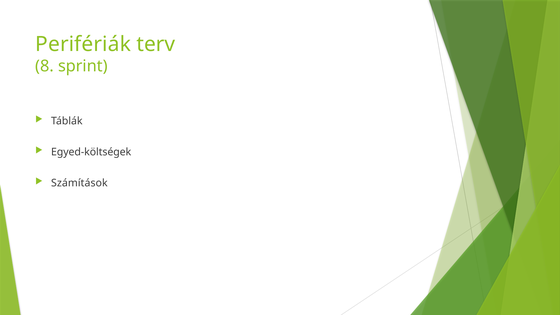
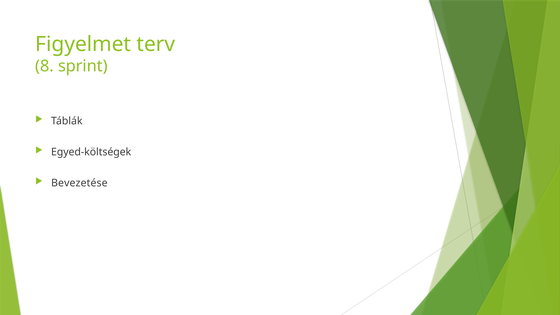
Perifériák: Perifériák -> Figyelmet (83, 44)
Számítások: Számítások -> Bevezetése (79, 183)
